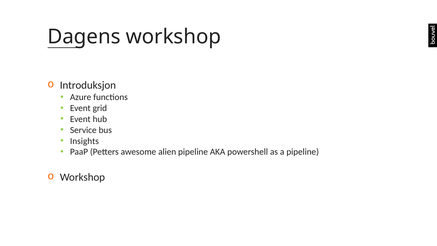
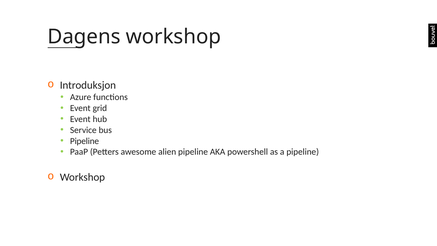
Insights: Insights -> Pipeline (85, 141)
